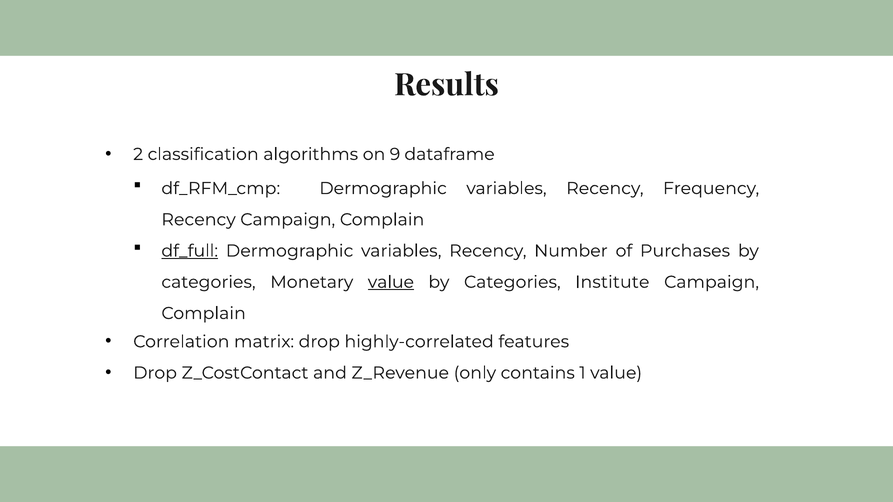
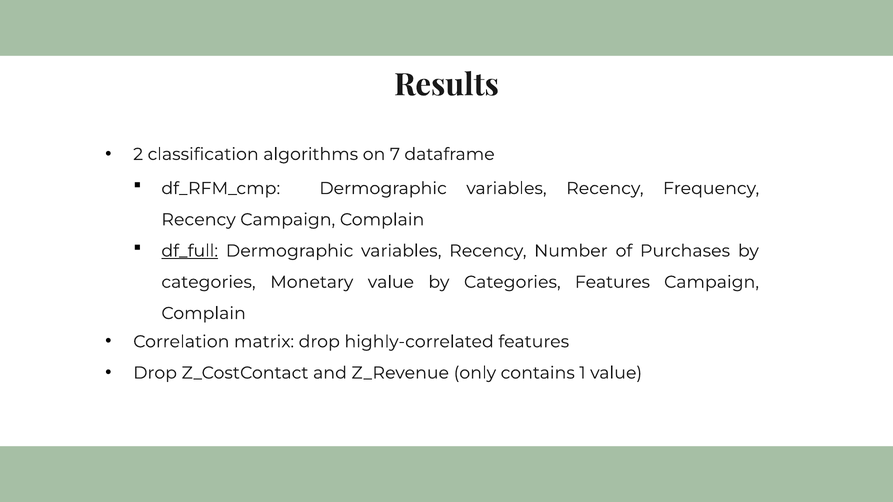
9: 9 -> 7 (395, 154)
value underline: present -> none (391, 282)
Categories Institute: Institute -> Features (612, 282)
